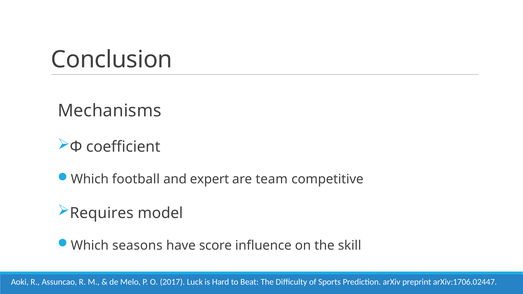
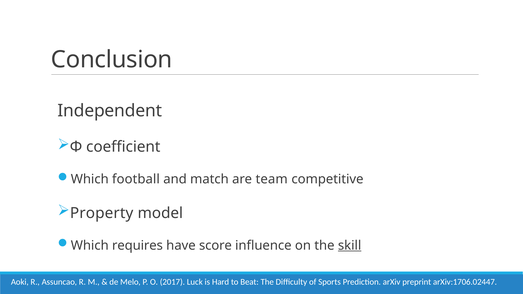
Mechanisms: Mechanisms -> Independent (110, 111)
expert: expert -> match (209, 179)
Requires: Requires -> Property (102, 213)
seasons: seasons -> requires (137, 246)
skill underline: none -> present (350, 246)
